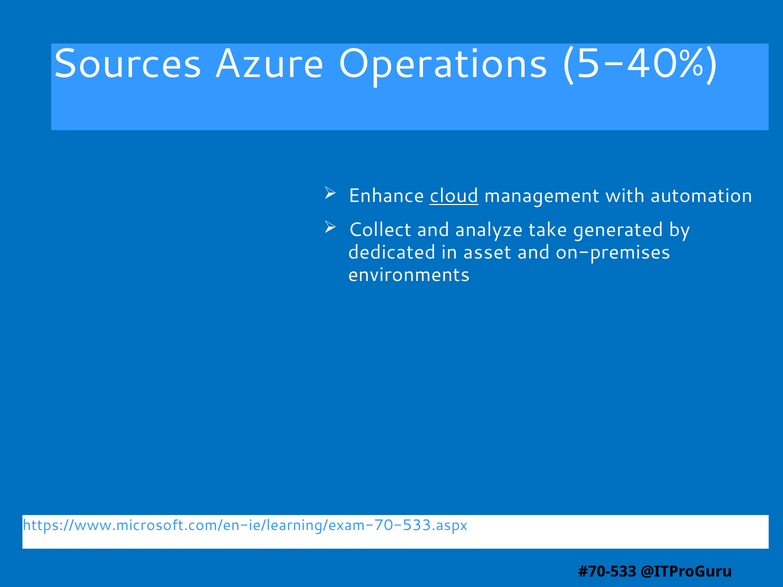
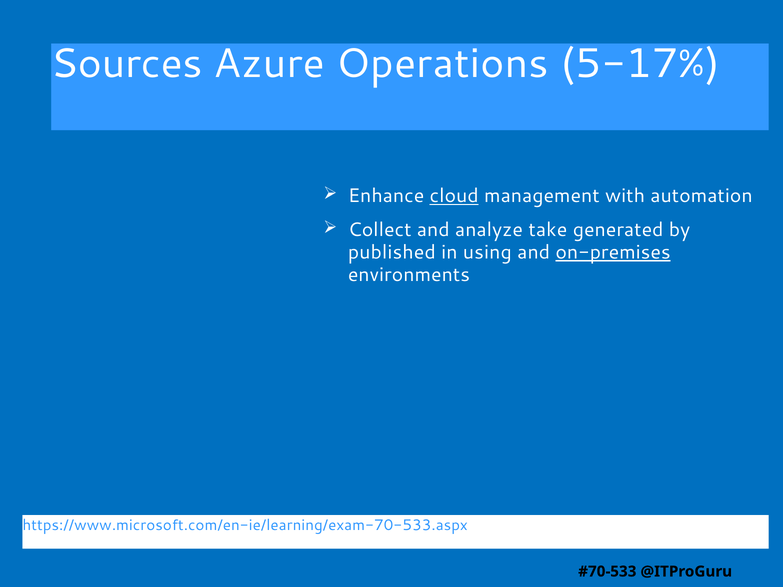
5-40%: 5-40% -> 5-17% (640, 64)
dedicated: dedicated -> published (392, 252)
asset: asset -> using (487, 252)
on-premises underline: none -> present (613, 252)
